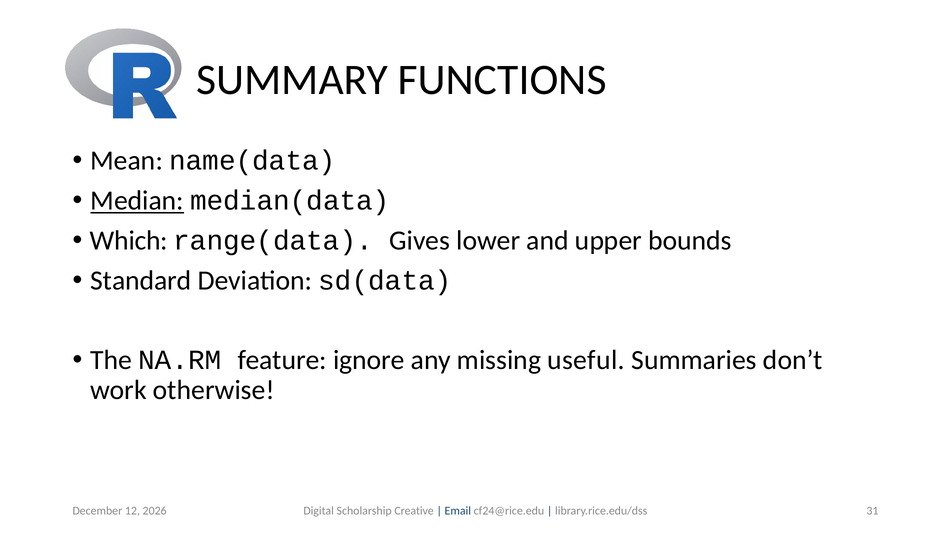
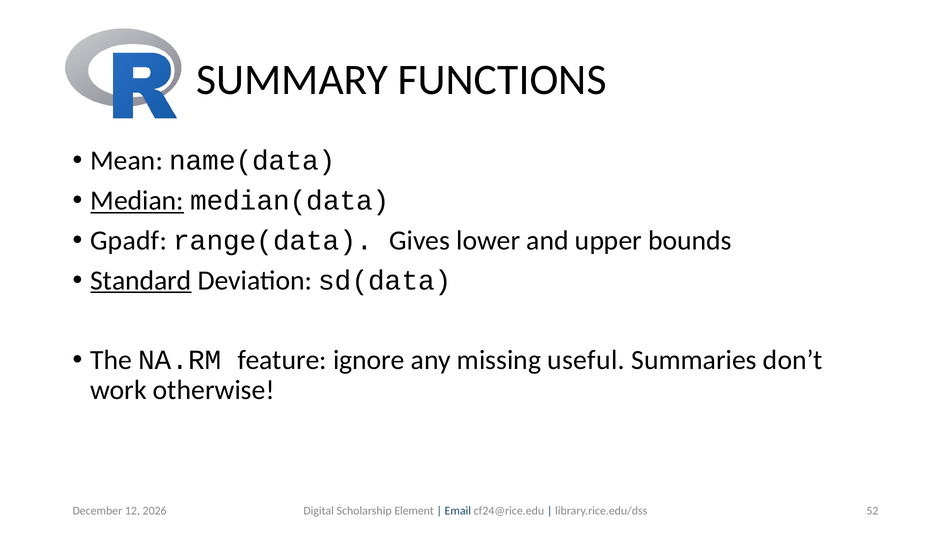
Which: Which -> Gpadf (129, 241)
Standard underline: none -> present (141, 280)
31: 31 -> 52 (872, 511)
Creative: Creative -> Element (414, 511)
